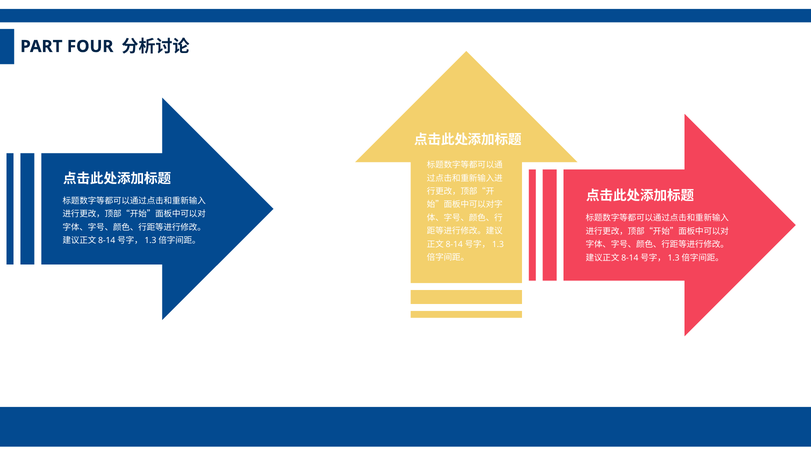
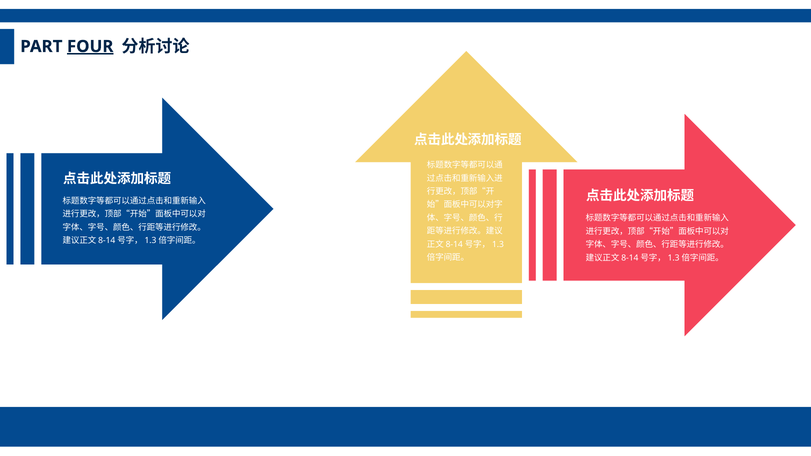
FOUR underline: none -> present (90, 47)
